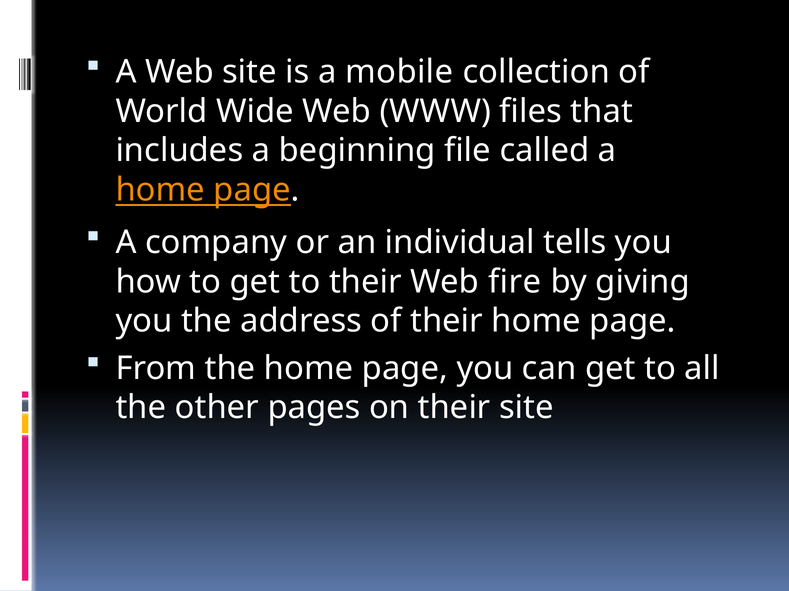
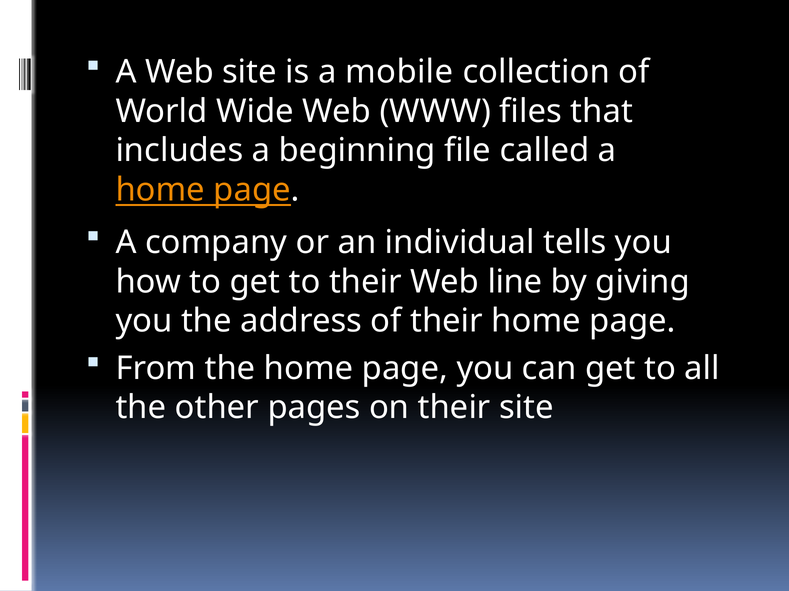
fire: fire -> line (515, 282)
